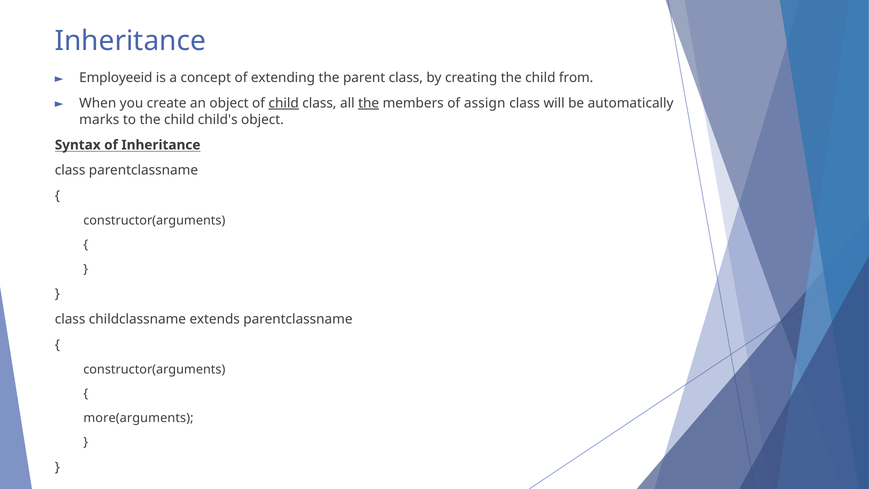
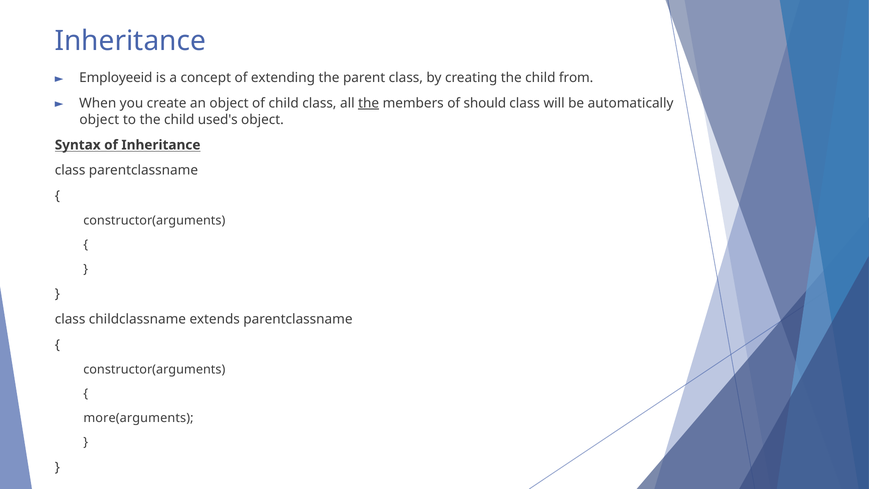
child underline: present -> none (284, 103)
assign: assign -> should (485, 103)
marks: marks -> object (99, 120)
child's: child's -> used's (218, 120)
